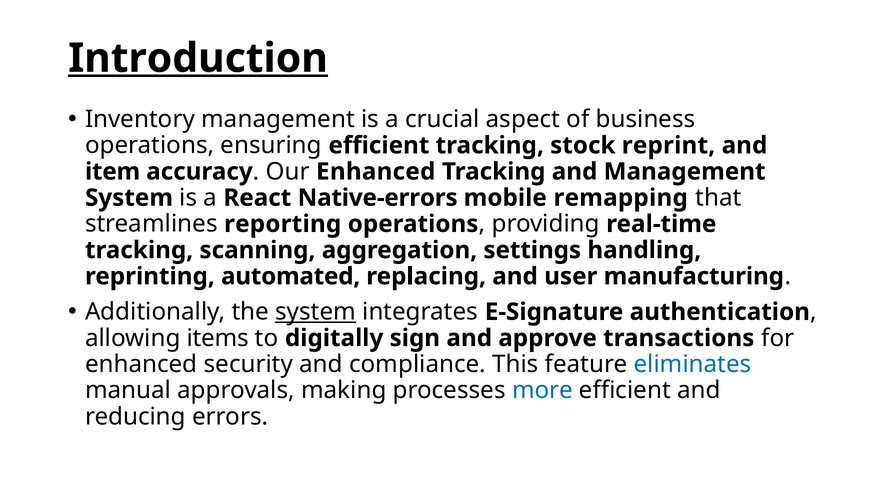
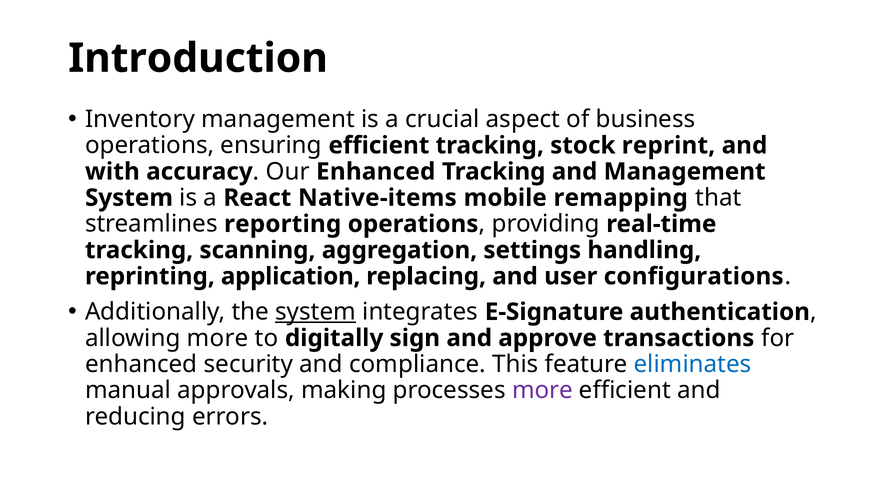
Introduction underline: present -> none (198, 58)
item: item -> with (112, 171)
Native-errors: Native-errors -> Native-items (377, 198)
automated: automated -> application (291, 276)
manufacturing: manufacturing -> configurations (694, 276)
allowing items: items -> more (218, 338)
more colour: blue -> purple (542, 390)
